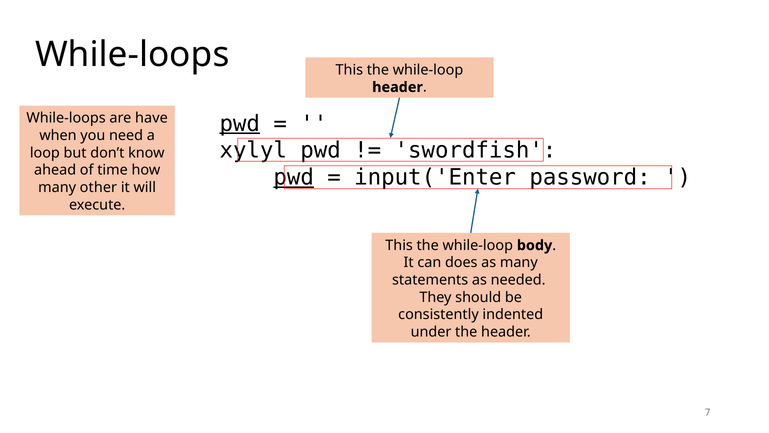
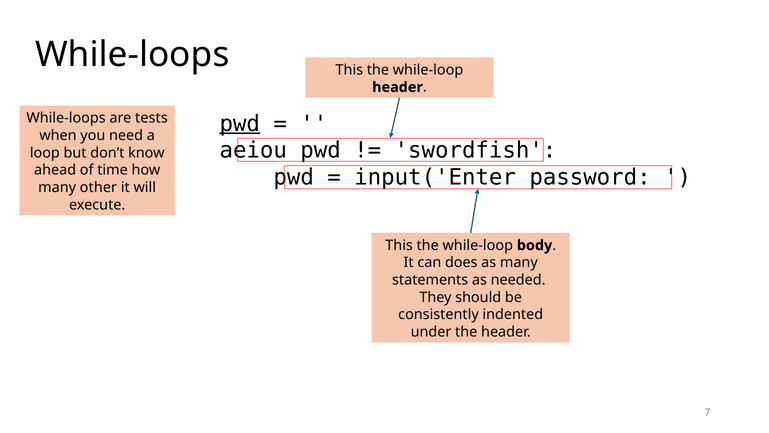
have: have -> tests (151, 118)
xylyl: xylyl -> aeiou (253, 150)
pwd underline: present -> none (294, 177)
